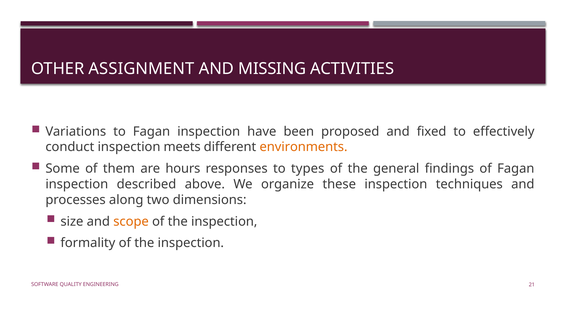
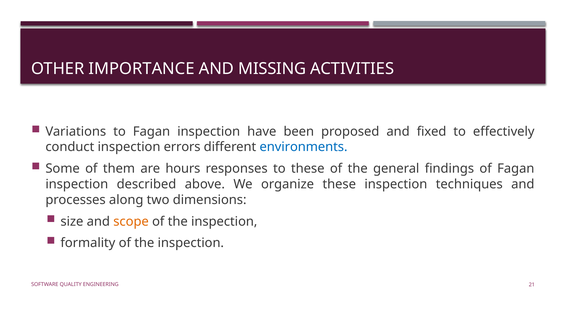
ASSIGNMENT: ASSIGNMENT -> IMPORTANCE (142, 69)
meets: meets -> errors (182, 147)
environments colour: orange -> blue (304, 147)
to types: types -> these (308, 169)
